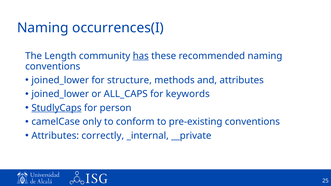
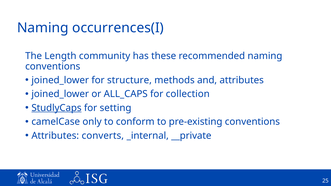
has underline: present -> none (141, 56)
keywords: keywords -> collection (188, 94)
person: person -> setting (116, 108)
correctly: correctly -> converts (103, 136)
